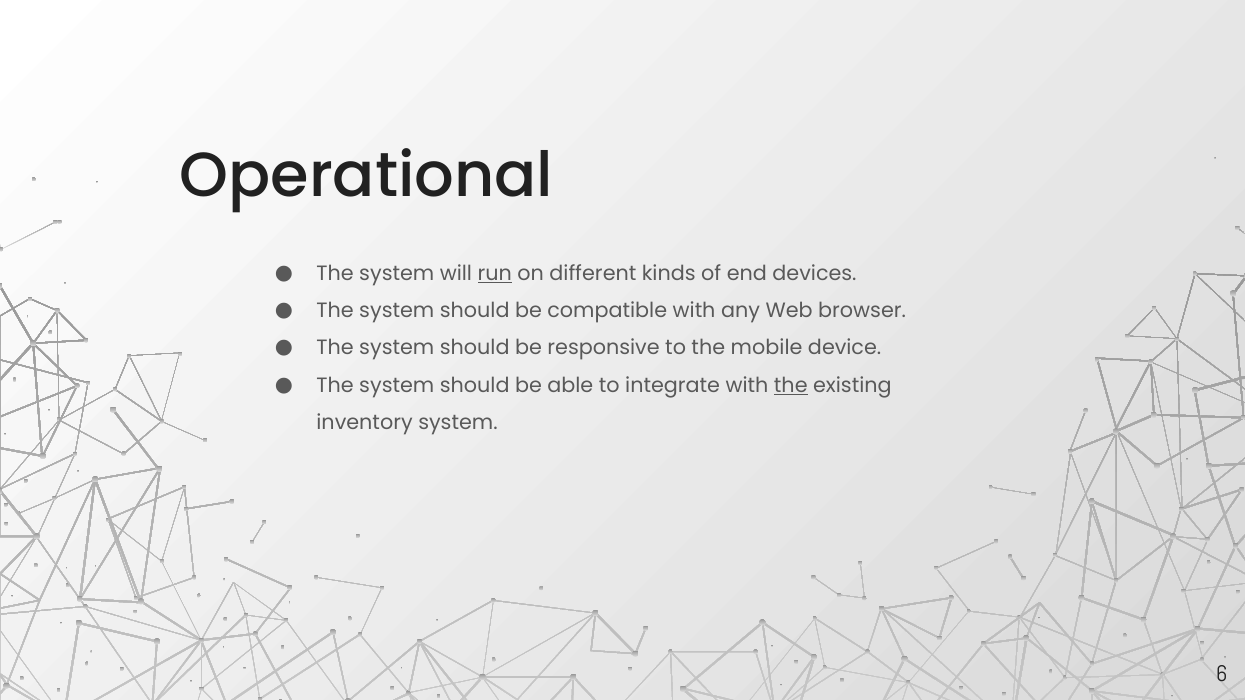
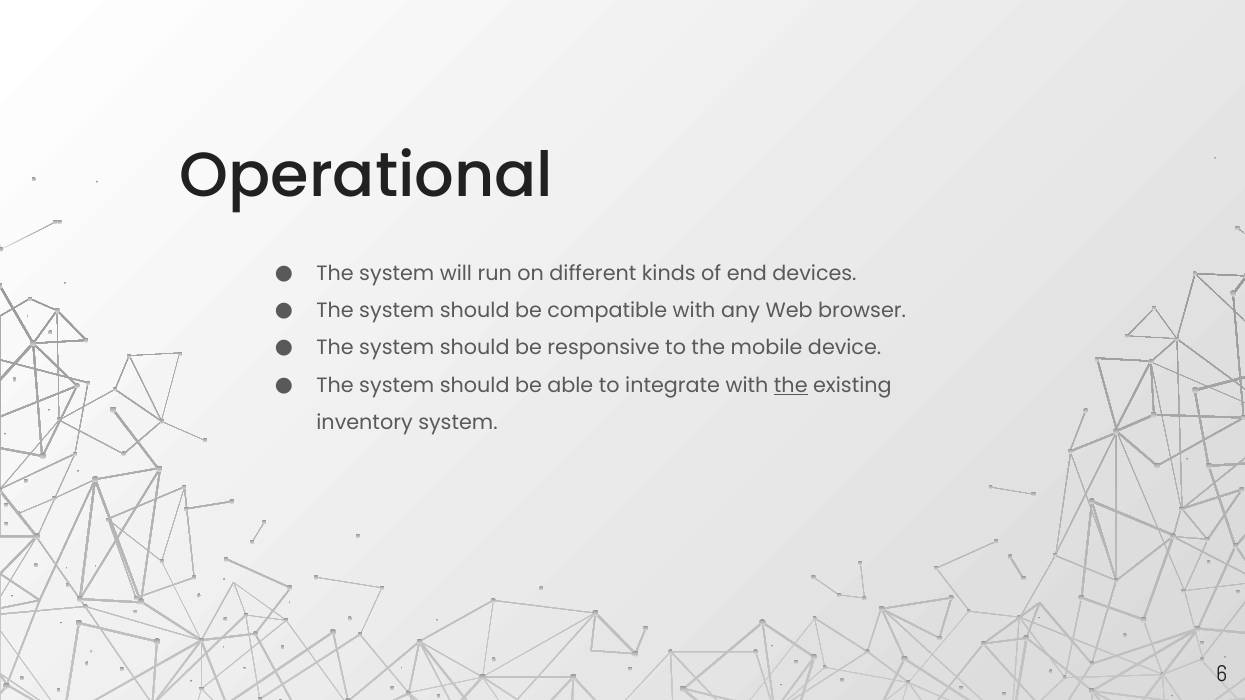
run underline: present -> none (495, 274)
